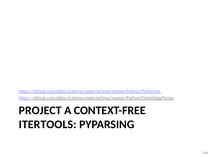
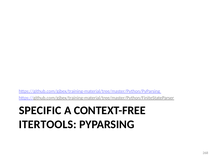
PROJECT: PROJECT -> SPECIFIC (40, 111)
